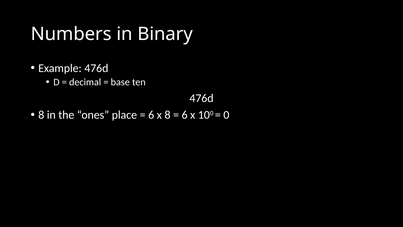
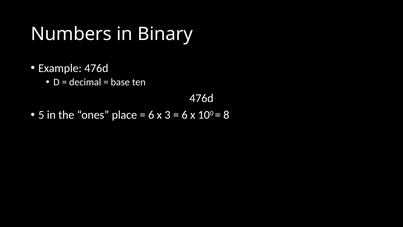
8: 8 -> 5 (41, 115)
x 8: 8 -> 3 (167, 115)
0: 0 -> 8 (226, 115)
